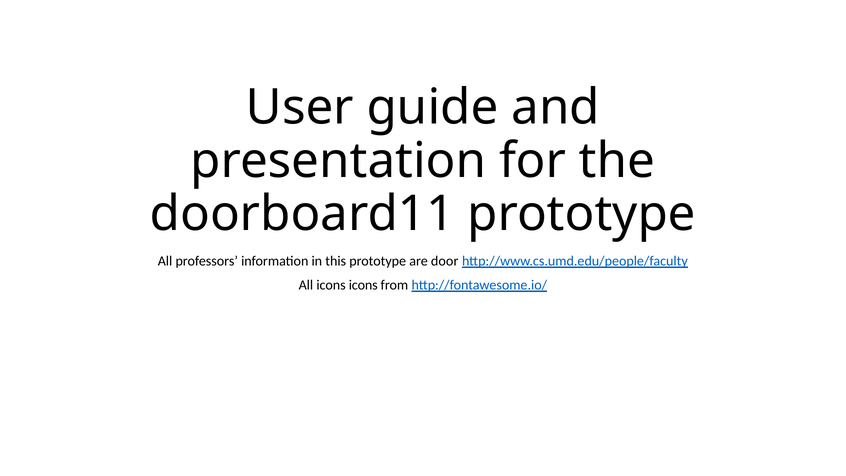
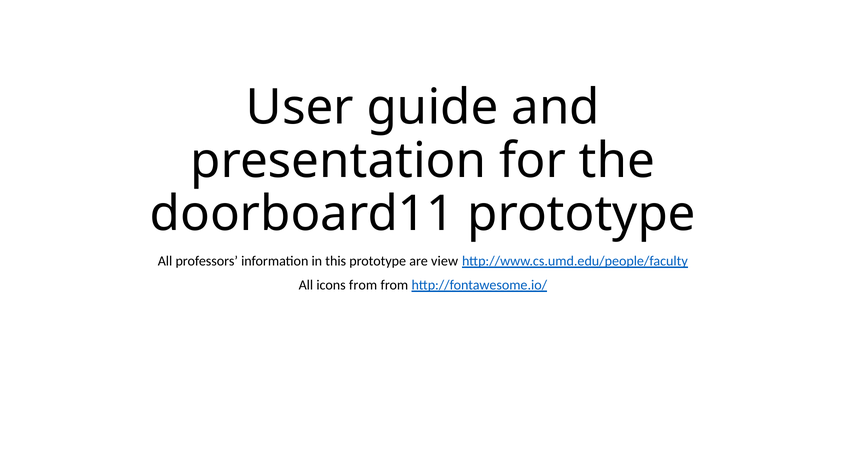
door: door -> view (445, 261)
icons icons: icons -> from (363, 285)
